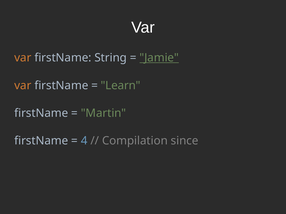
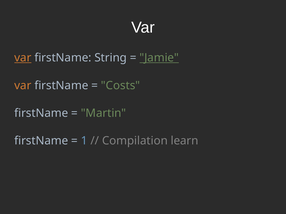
var underline: none -> present (23, 58)
Learn: Learn -> Costs (121, 86)
4: 4 -> 1 (84, 141)
since: since -> learn (185, 141)
